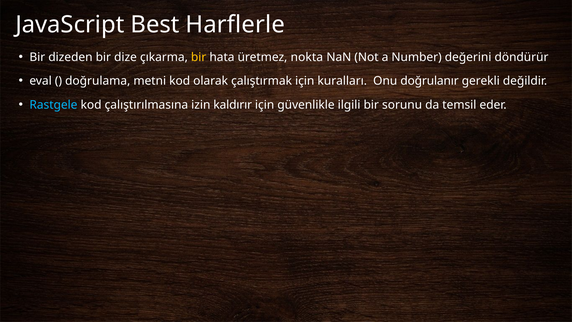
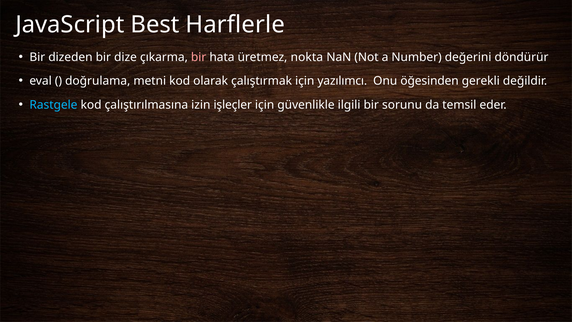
bir colour: yellow -> pink (199, 57)
kuralları: kuralları -> yazılımcı (342, 81)
doğrulanır: doğrulanır -> öğesinden (430, 81)
kaldırır: kaldırır -> işleçler (233, 105)
